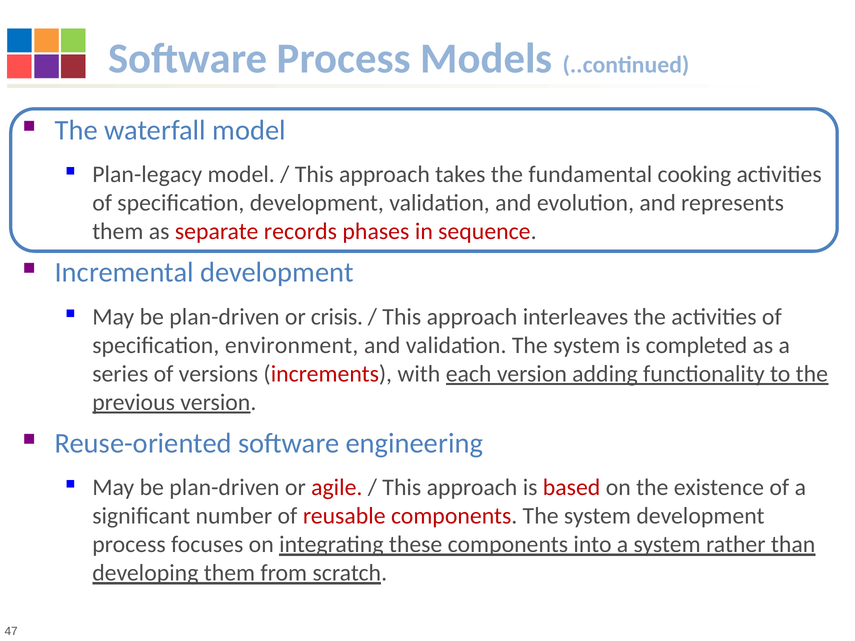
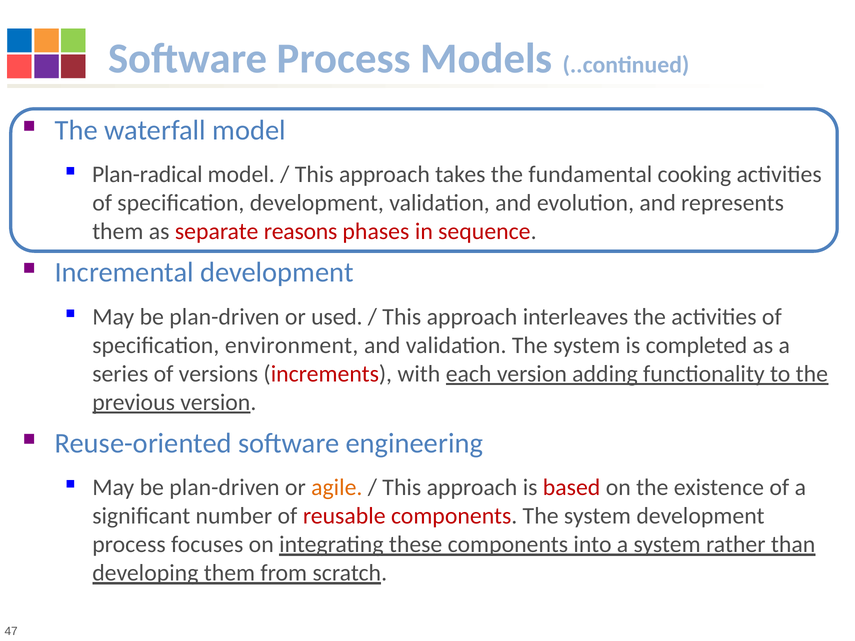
Plan-legacy: Plan-legacy -> Plan-radical (147, 175)
records: records -> reasons (301, 232)
crisis: crisis -> used (337, 317)
agile colour: red -> orange (337, 488)
